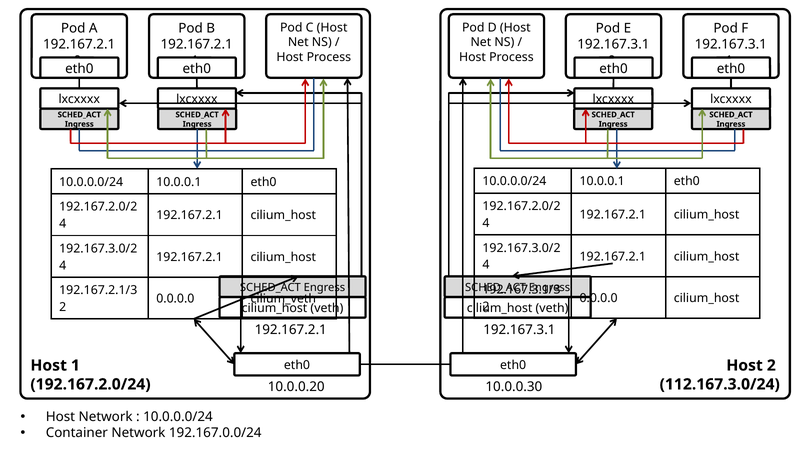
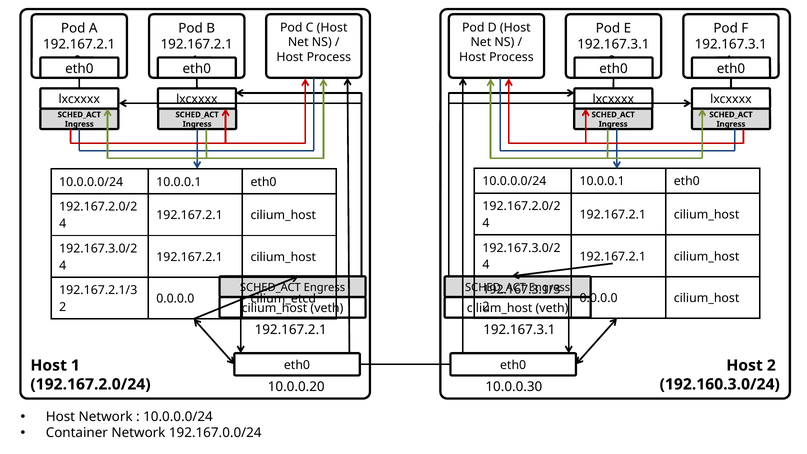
cilium_veth: cilium_veth -> cilium_etcd (283, 299)
112.167.3.0/24: 112.167.3.0/24 -> 192.160.3.0/24 (720, 384)
